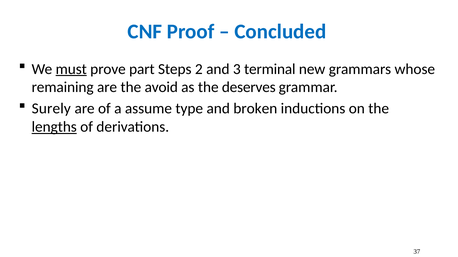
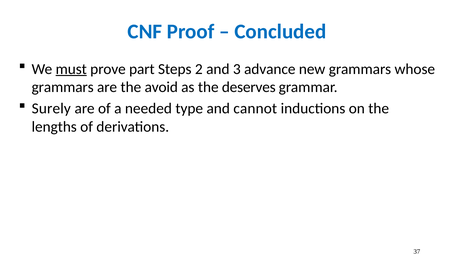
terminal: terminal -> advance (270, 69)
remaining: remaining -> grammars (63, 88)
assume: assume -> needed (148, 109)
broken: broken -> cannot (255, 109)
lengths underline: present -> none (54, 127)
